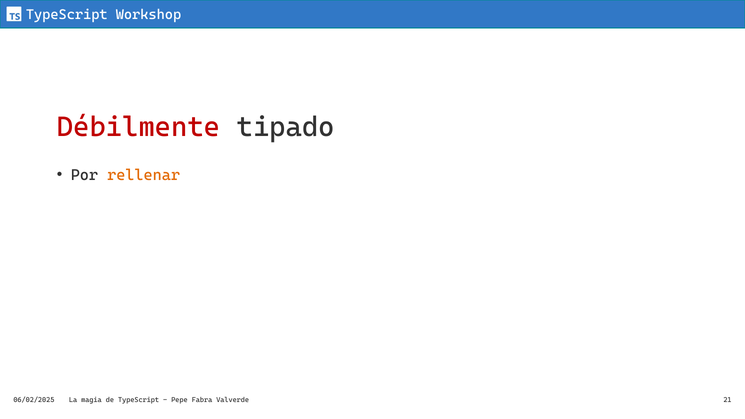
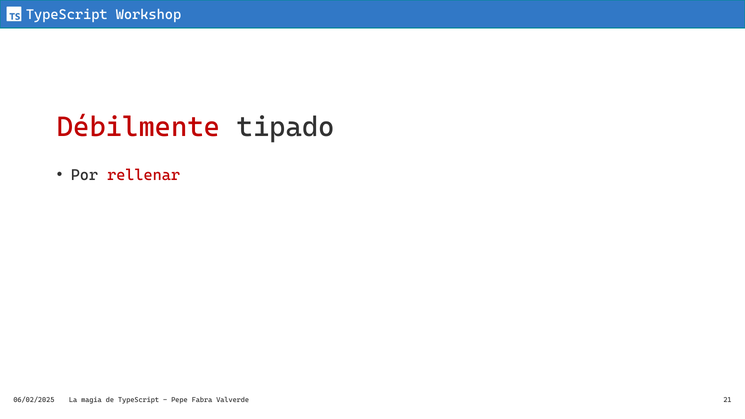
rellenar colour: orange -> red (144, 175)
